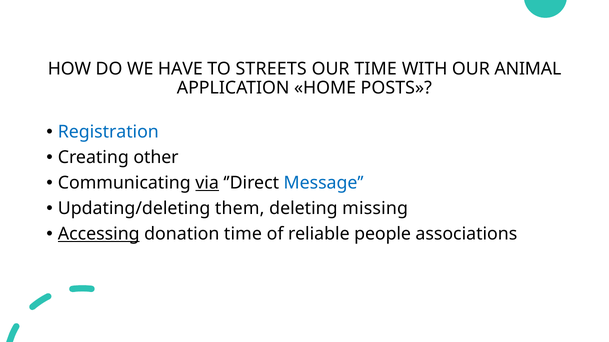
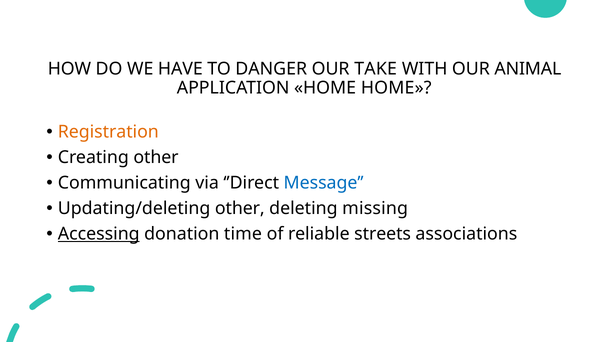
STREETS: STREETS -> DANGER (271, 69)
OUR TIME: TIME -> TAKE (376, 69)
HOME POSTS: POSTS -> HOME (396, 88)
Registration colour: blue -> orange (108, 132)
via underline: present -> none (207, 183)
Updating/deleting them: them -> other (240, 209)
people: people -> streets (383, 234)
